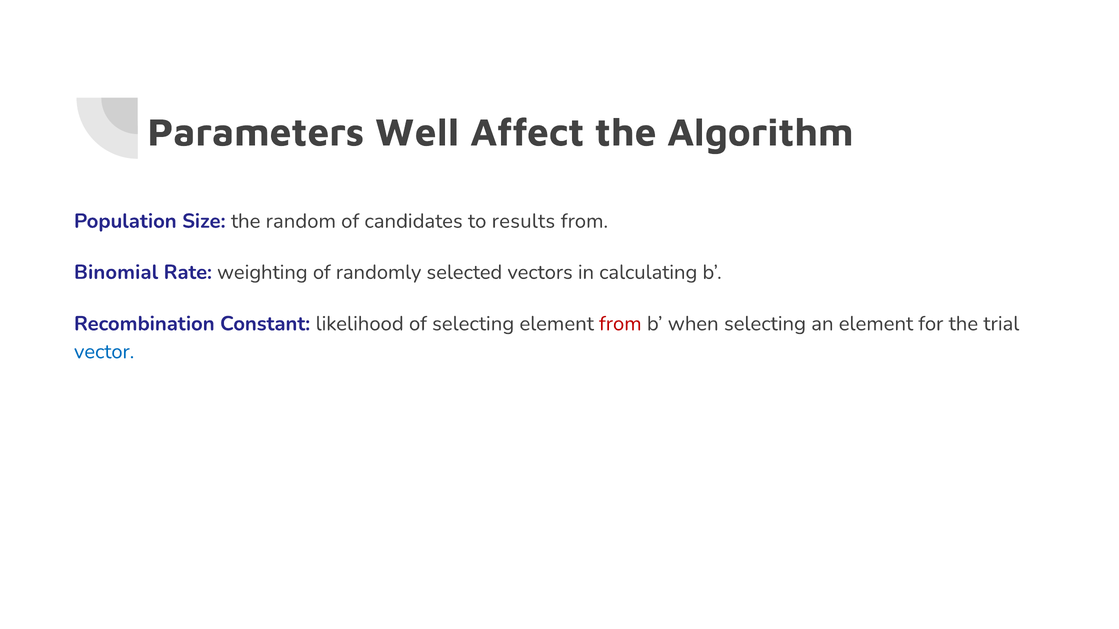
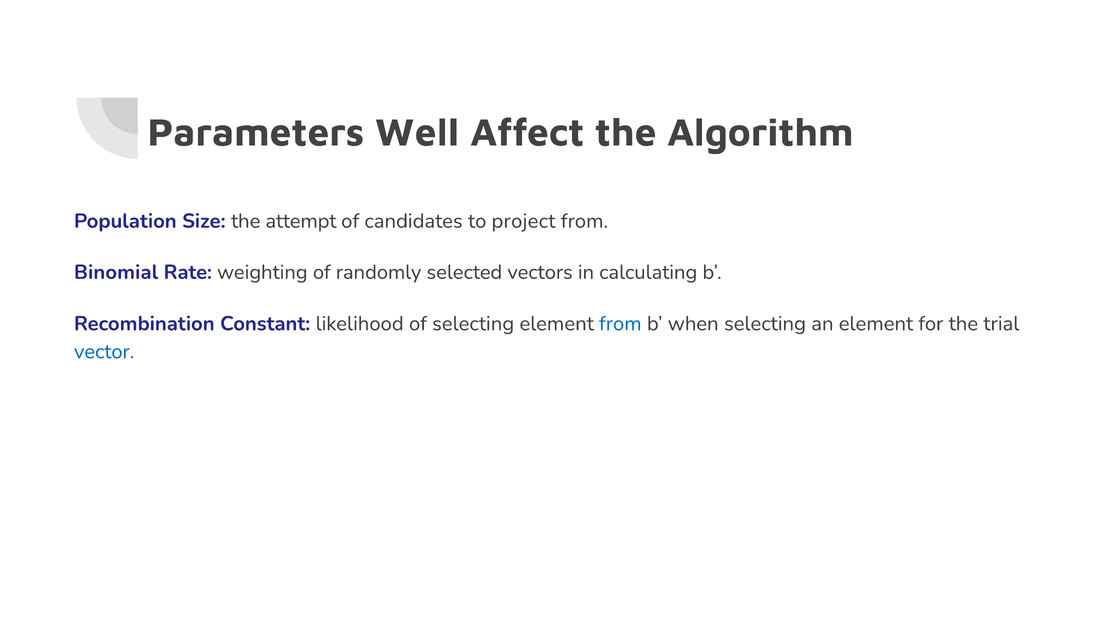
random: random -> attempt (301, 221)
results: results -> project (523, 221)
from colour: red -> blue (620, 324)
